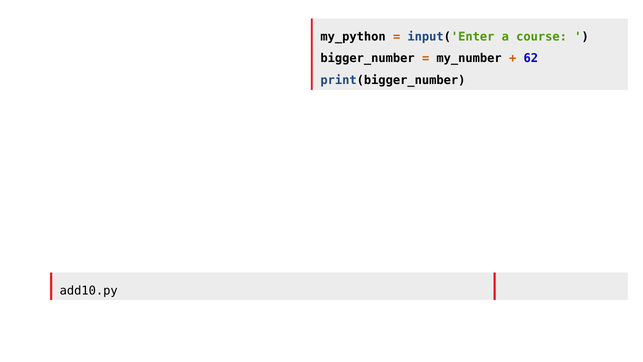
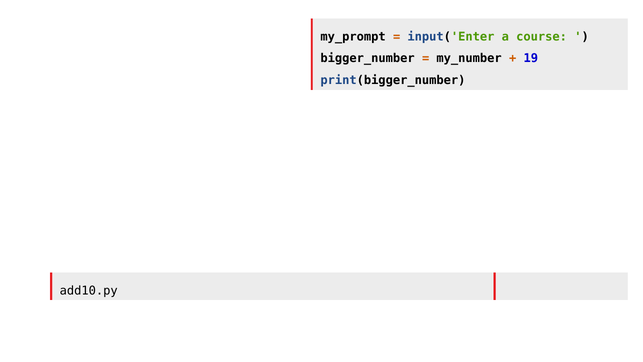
my_python: my_python -> my_prompt (353, 37)
62: 62 -> 19 (531, 58)
